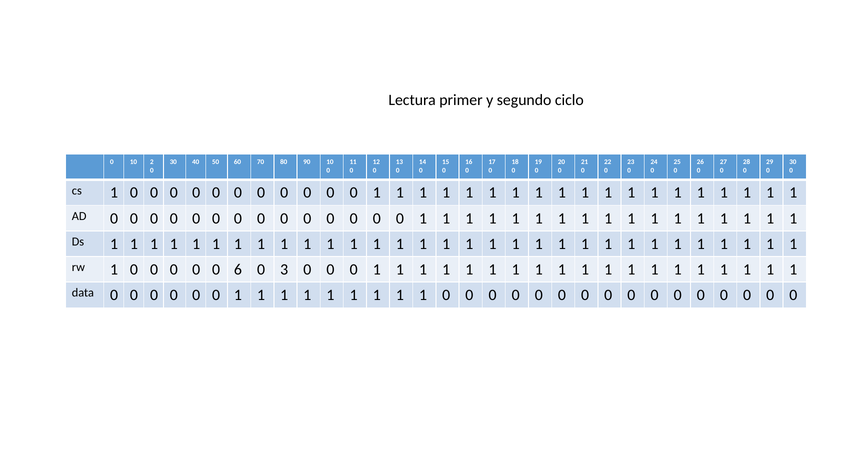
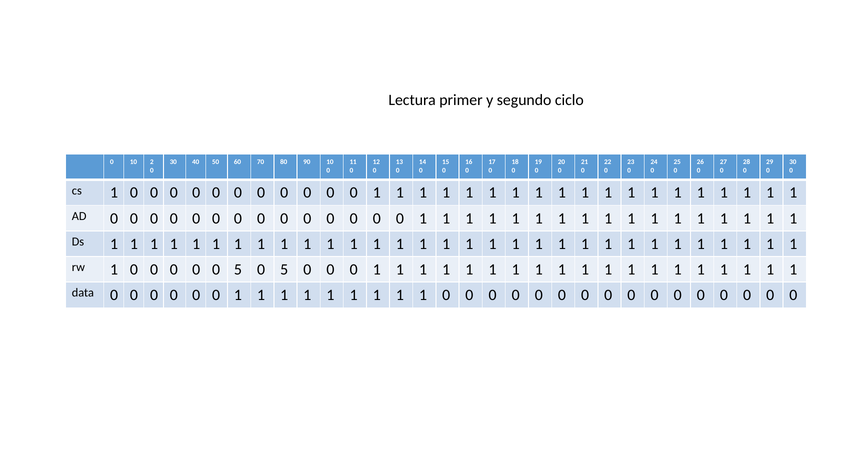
0 0 6: 6 -> 5 (238, 269)
3: 3 -> 5 (284, 269)
